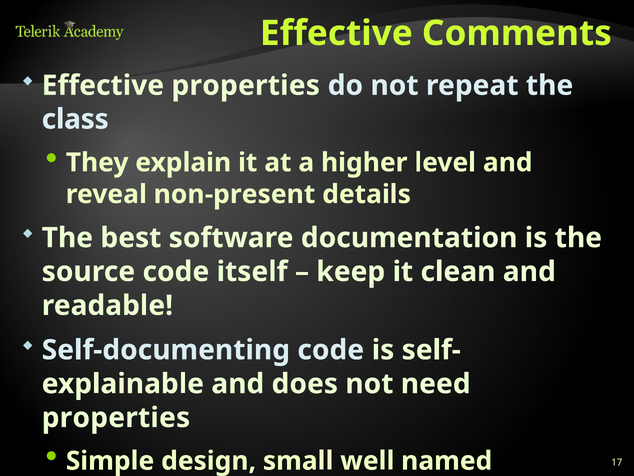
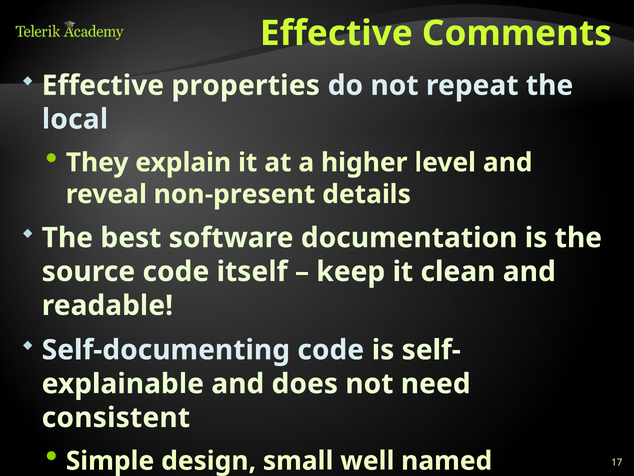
class: class -> local (75, 119)
properties: properties -> consistent (116, 417)
